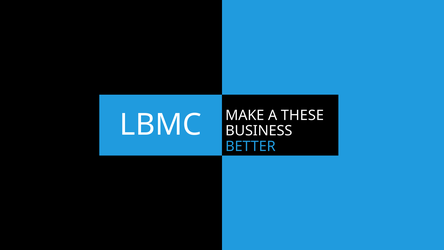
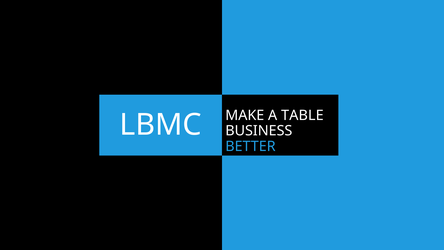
THESE: THESE -> TABLE (302, 115)
